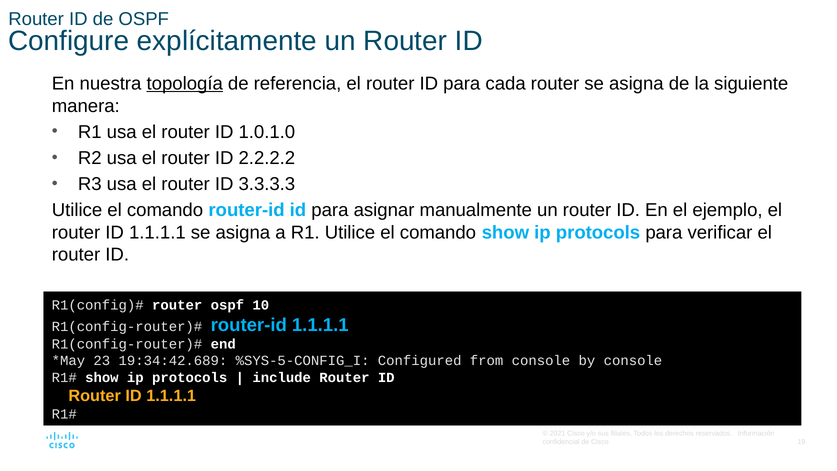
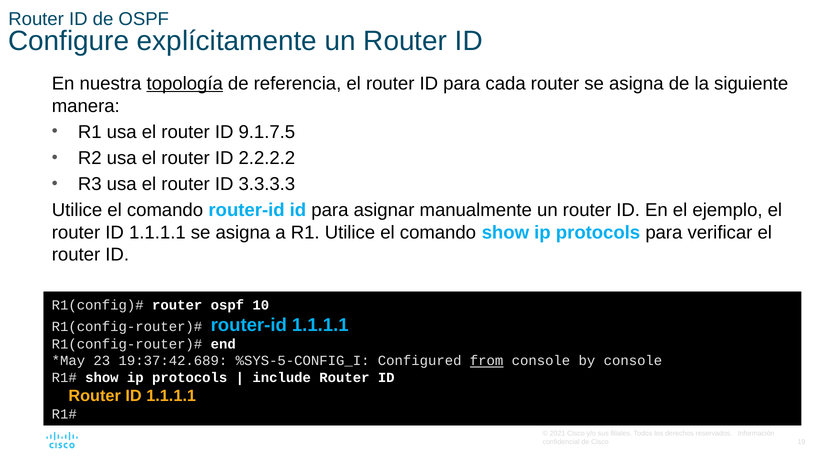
1.0.1.0: 1.0.1.0 -> 9.1.7.5 (267, 132)
19:34:42.689: 19:34:42.689 -> 19:37:42.689 (173, 361)
from underline: none -> present (487, 361)
